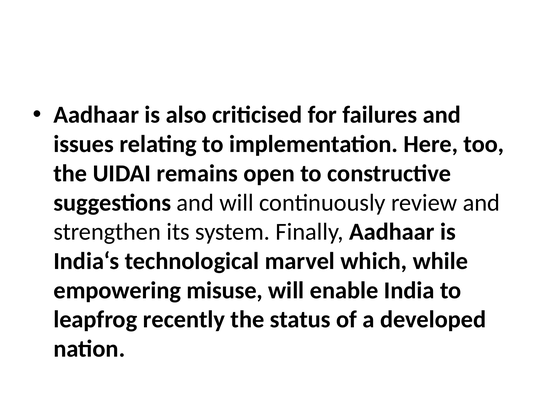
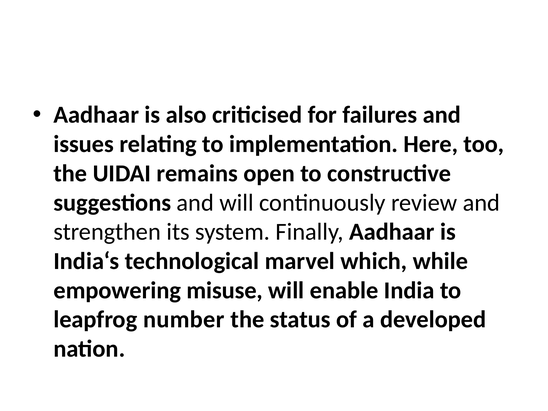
recently: recently -> number (184, 320)
